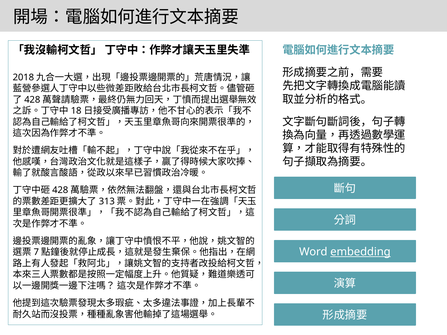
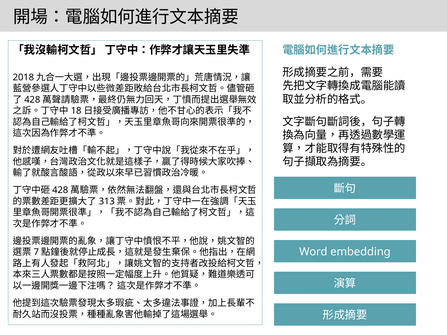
embedding underline: present -> none (360, 252)
